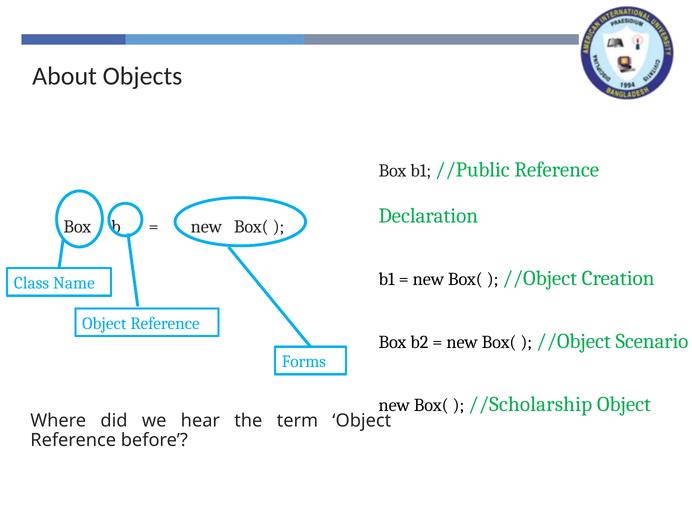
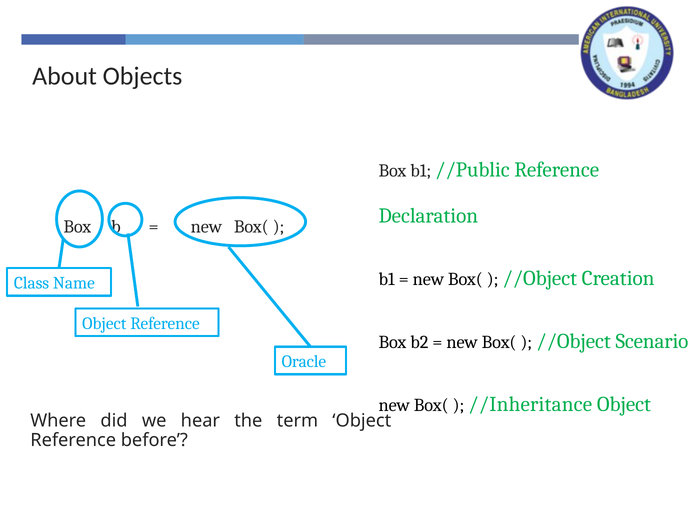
Forms: Forms -> Oracle (304, 362)
//Scholarship: //Scholarship -> //Inheritance (530, 404)
